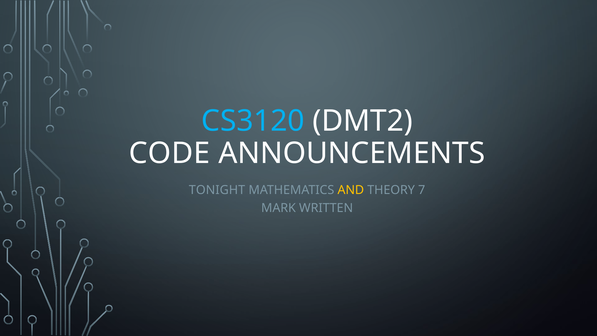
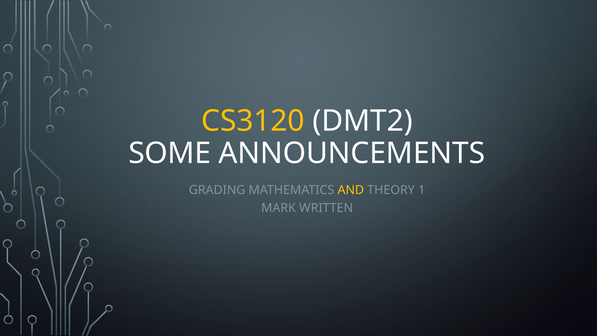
CS3120 colour: light blue -> yellow (253, 121)
CODE: CODE -> SOME (170, 153)
TONIGHT: TONIGHT -> GRADING (217, 190)
7: 7 -> 1 (422, 190)
